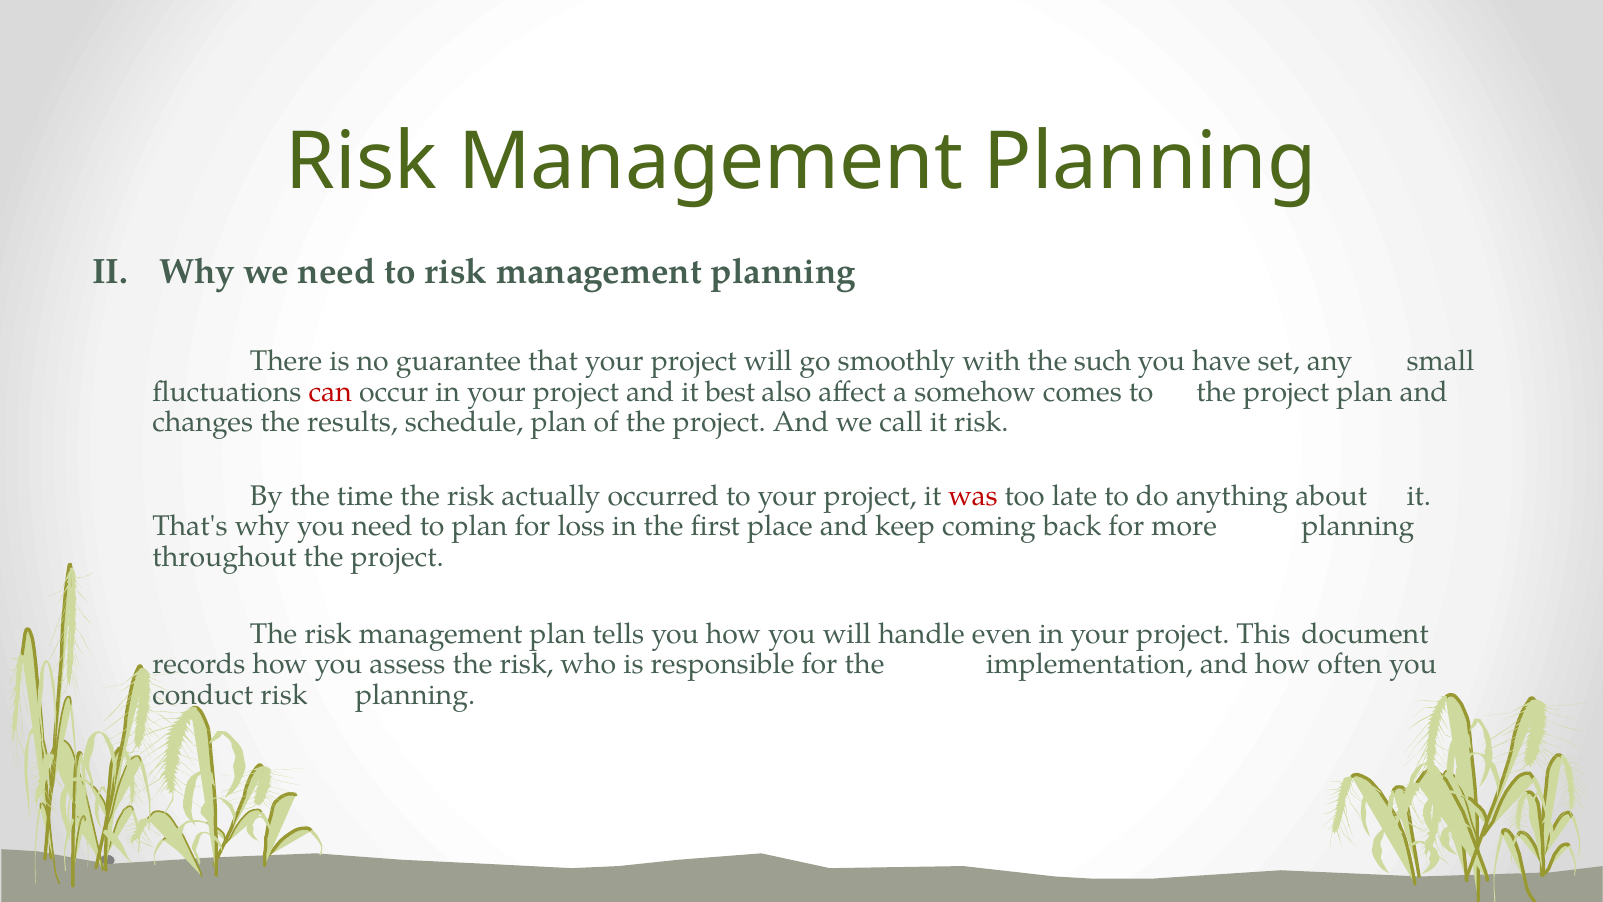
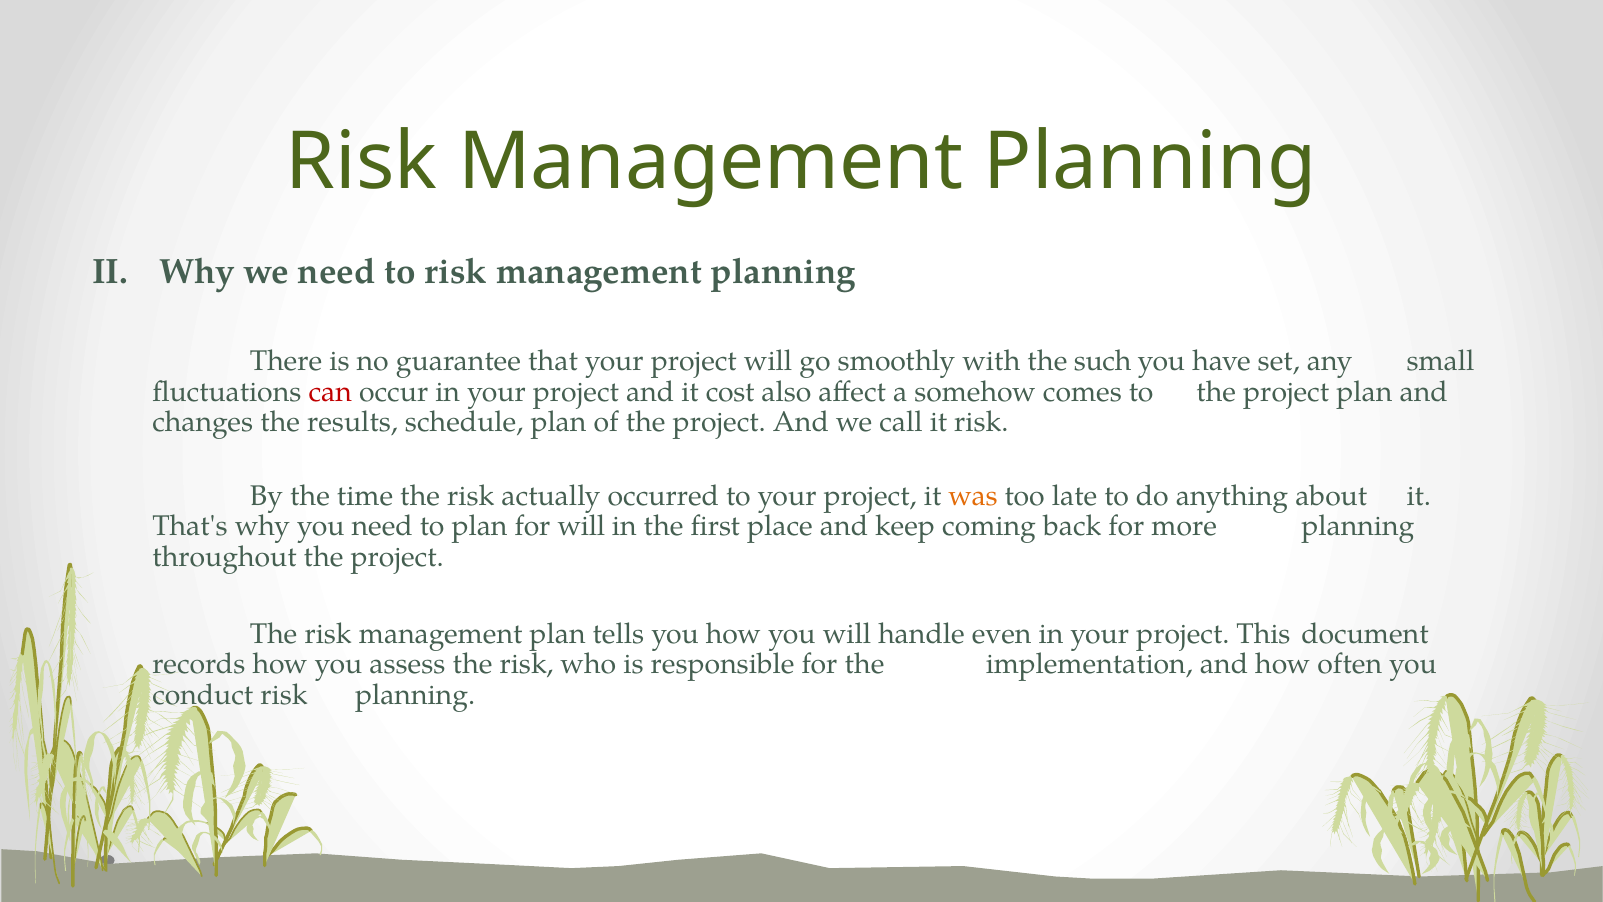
best: best -> cost (730, 392)
was colour: red -> orange (973, 496)
for loss: loss -> will (581, 526)
